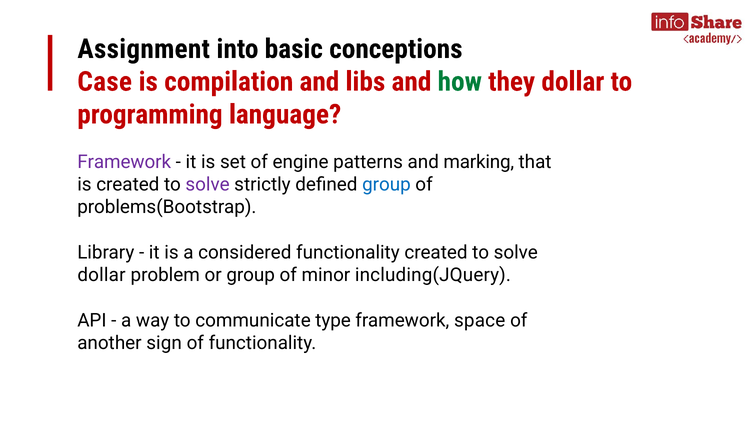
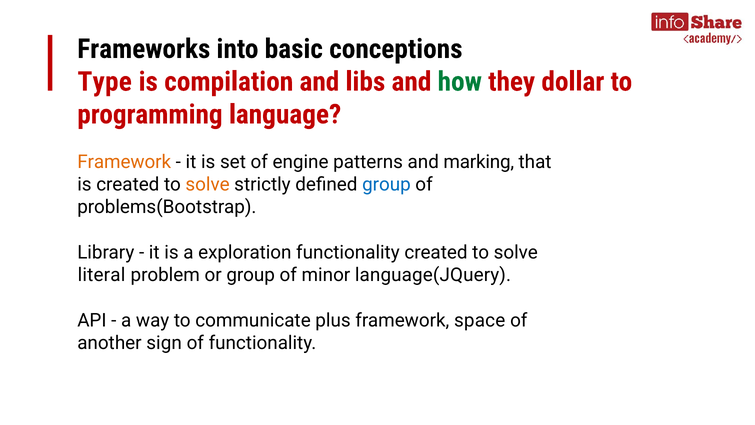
Assignment: Assignment -> Frameworks (144, 49)
Case: Case -> Type (105, 82)
Framework colour: purple -> orange (124, 162)
solve colour: purple -> orange (208, 184)
considered: considered -> exploration (245, 252)
dollar: dollar -> literal (101, 275)
including(JQuery: including(JQuery -> language(JQuery (433, 275)
type: type -> plus (333, 320)
